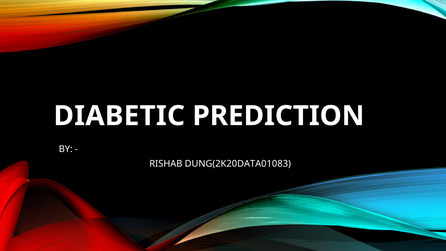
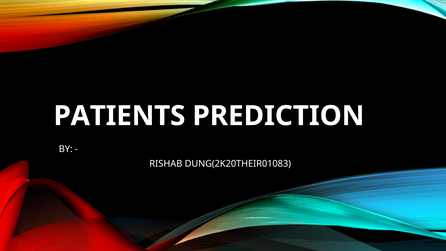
DIABETIC: DIABETIC -> PATIENTS (119, 116)
DUNG(2K20DATA01083: DUNG(2K20DATA01083 -> DUNG(2K20THEIR01083 (238, 164)
